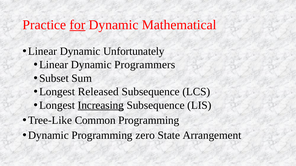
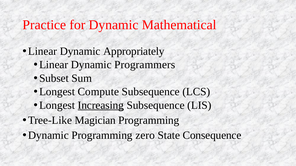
for underline: present -> none (77, 25)
Unfortunately: Unfortunately -> Appropriately (134, 51)
Released: Released -> Compute (98, 92)
Common: Common -> Magician (95, 121)
Arrangement: Arrangement -> Consequence (212, 136)
